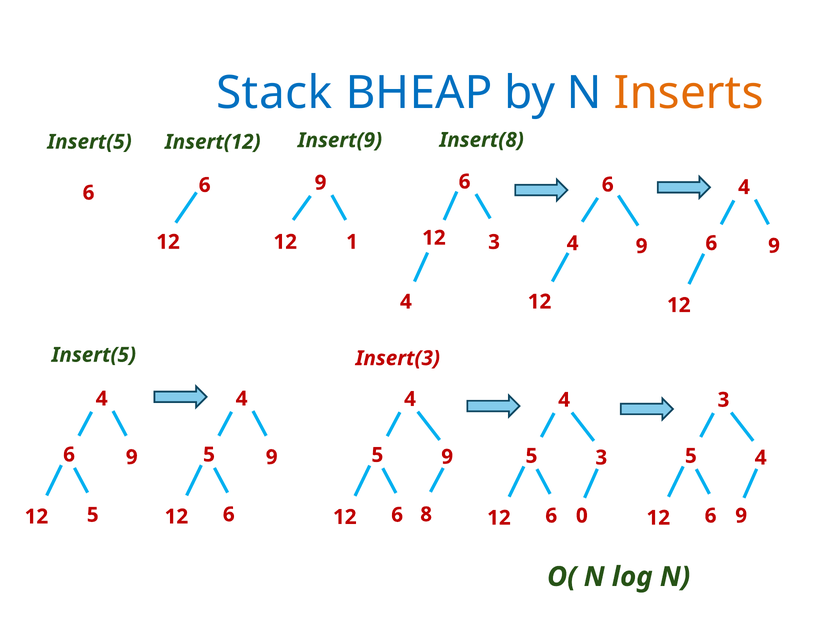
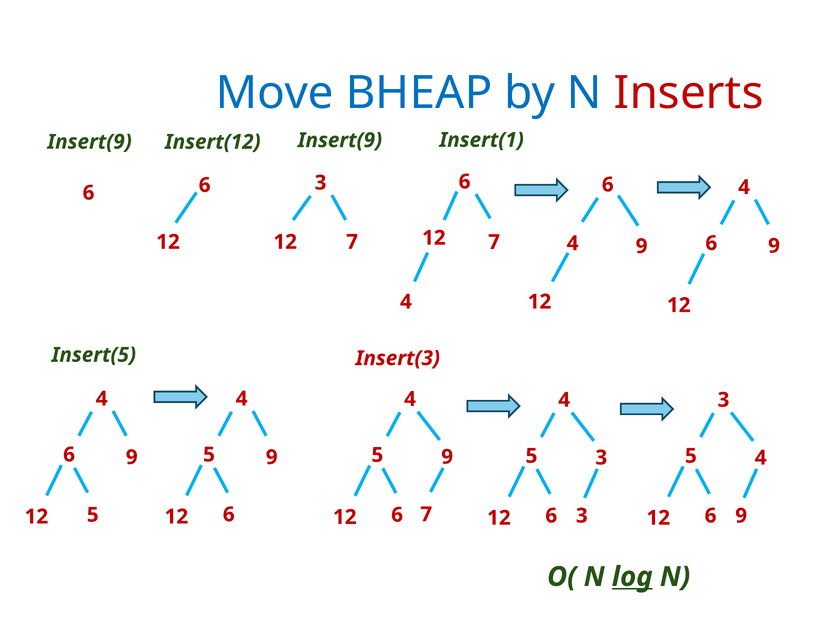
Stack: Stack -> Move (275, 93)
Inserts colour: orange -> red (689, 93)
Insert(5: Insert(5 -> Insert(9 (89, 142)
Insert(8: Insert(8 -> Insert(1 (482, 140)
9: 9 -> 3 (321, 183)
3: 3 -> 7 (494, 242)
1: 1 -> 7 (352, 242)
6 8: 8 -> 7 (426, 514)
0: 0 -> 3 (582, 516)
log underline: none -> present (632, 577)
